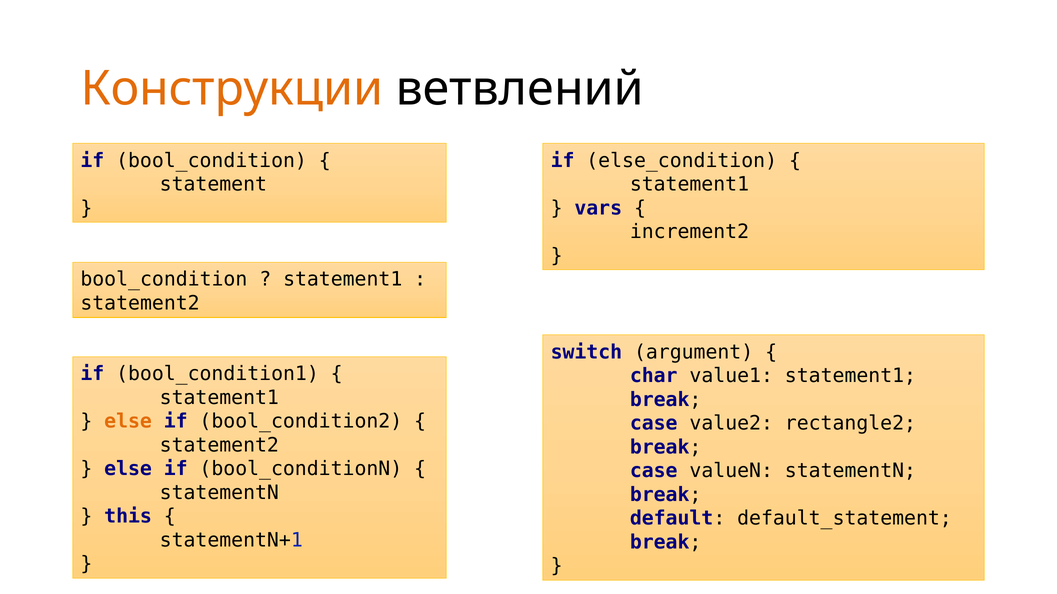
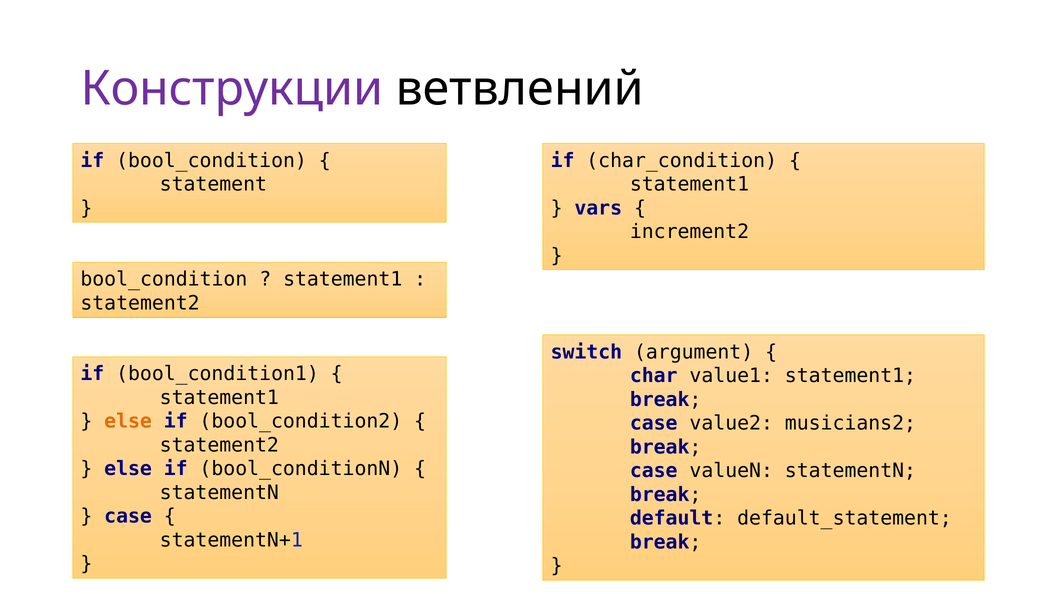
Конструкции colour: orange -> purple (232, 89)
else_condition: else_condition -> char_condition (682, 161)
rectangle2: rectangle2 -> musicians2 (850, 424)
this: this -> case (128, 517)
